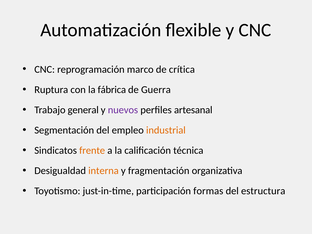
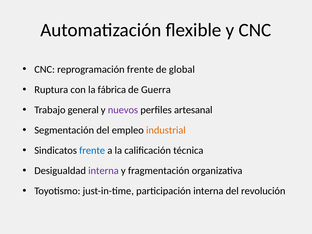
reprogramación marco: marco -> frente (140, 69)
crítica: crítica -> global (182, 69)
frente colour: orange -> blue (92, 150)
interna colour: orange -> purple (103, 171)
participación formas: formas -> interna (208, 191)
estructura: estructura -> revolución (263, 191)
